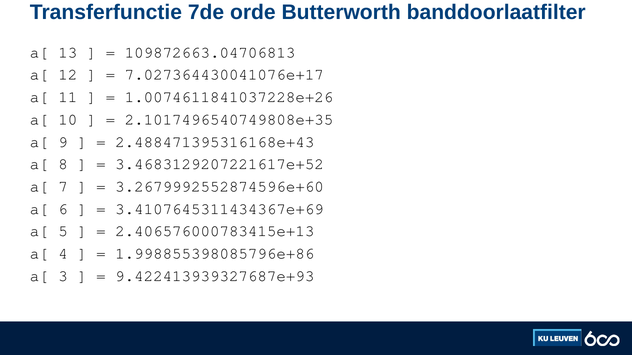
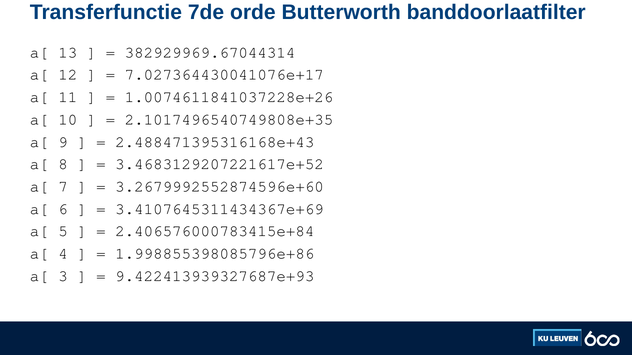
109872663.04706813: 109872663.04706813 -> 382929969.67044314 (210, 52)
2.406576000783415e+13: 2.406576000783415e+13 -> 2.406576000783415e+84 (215, 232)
